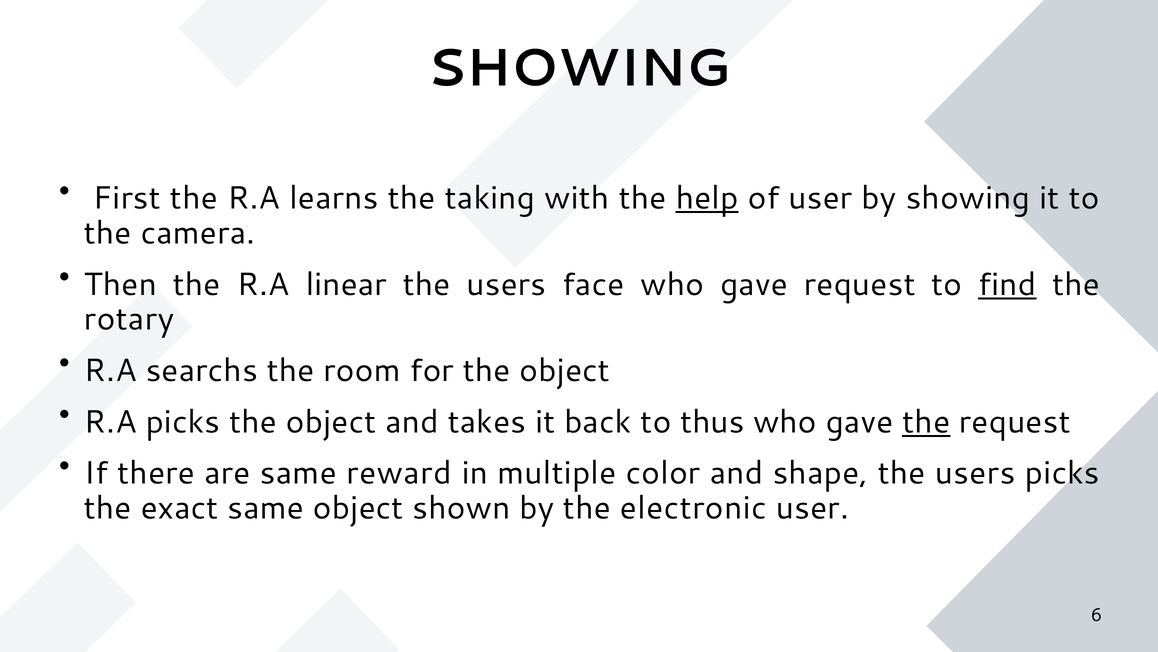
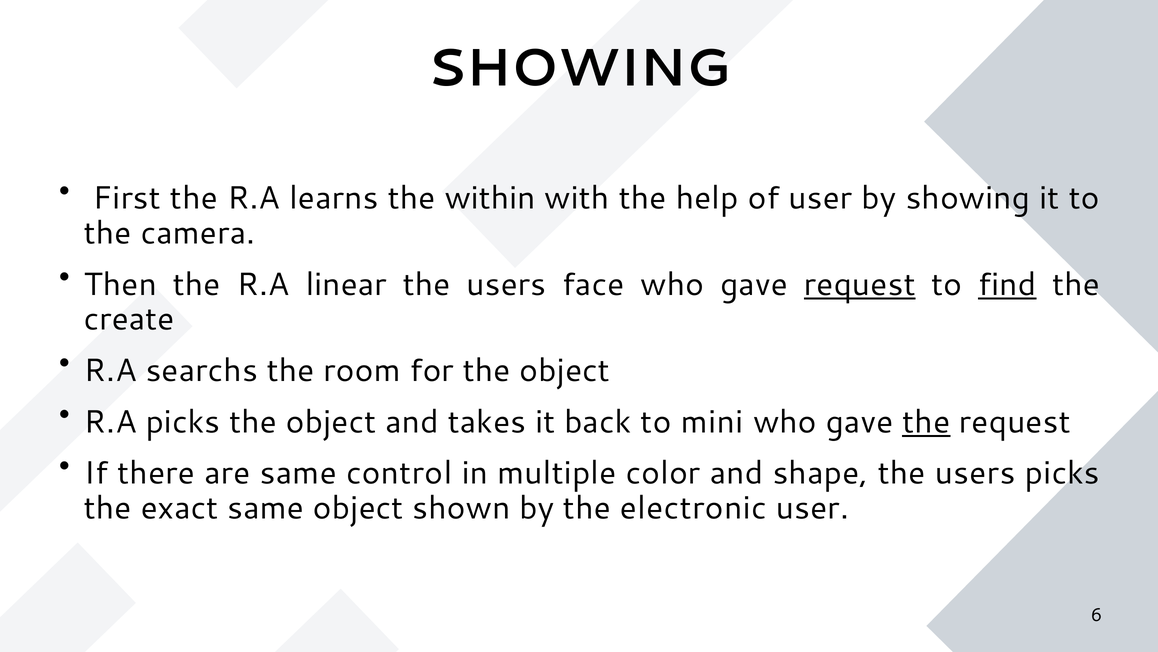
taking: taking -> within (490, 198)
help underline: present -> none (707, 198)
request underline: none -> present (860, 284)
rotary: rotary -> create (129, 319)
thus: thus -> mini (712, 422)
reward: reward -> control (399, 473)
